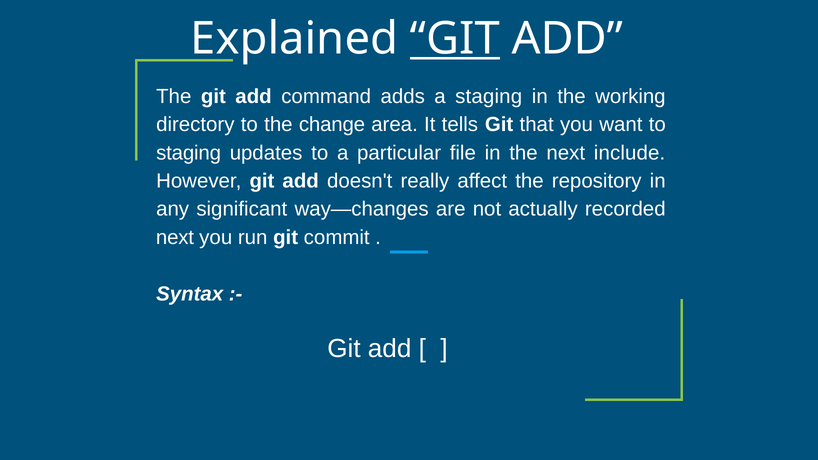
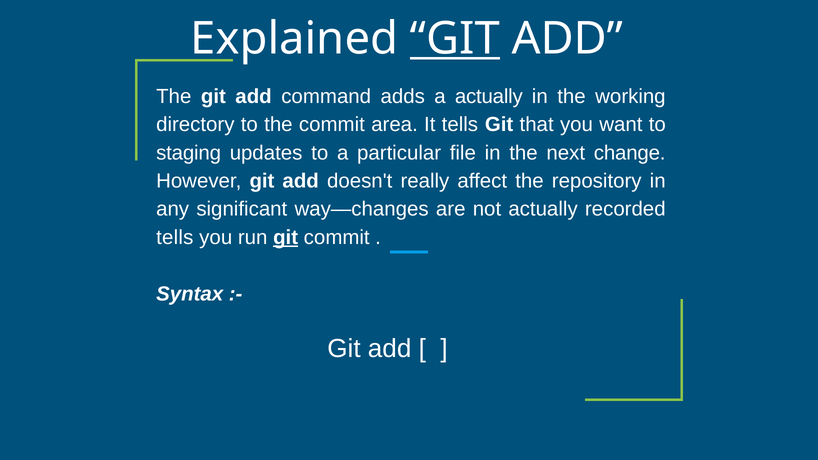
a staging: staging -> actually (489, 96)
the change: change -> commit (332, 125)
include: include -> change (630, 153)
next: next -> tells (175, 238)
git underline: none -> present (286, 238)
